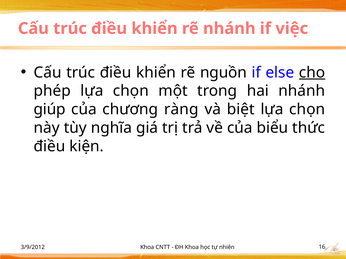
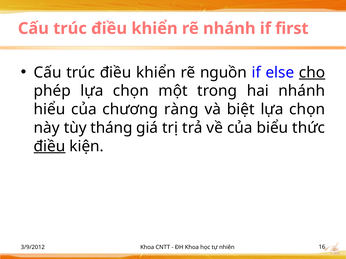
việc: việc -> first (292, 29)
giúp: giúp -> hiểu (50, 110)
nghĩa: nghĩa -> tháng (111, 128)
điều underline: none -> present (50, 146)
